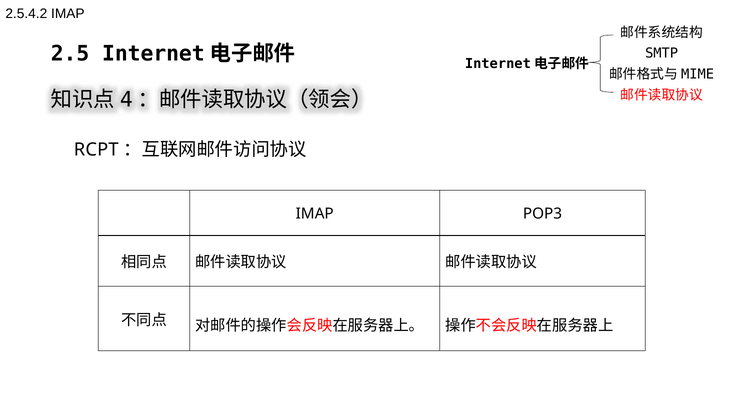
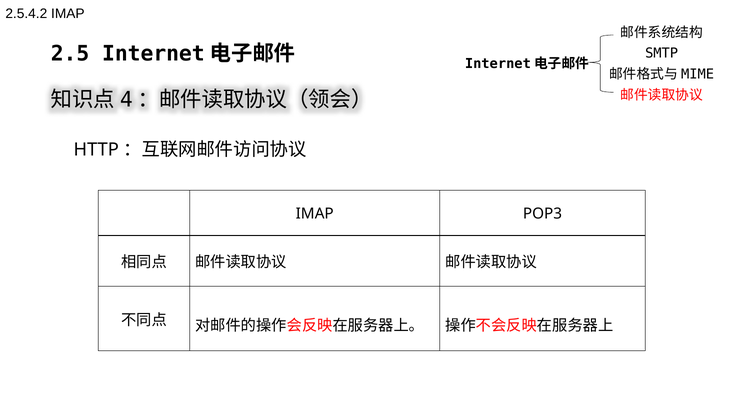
RCPT: RCPT -> HTTP (96, 150)
